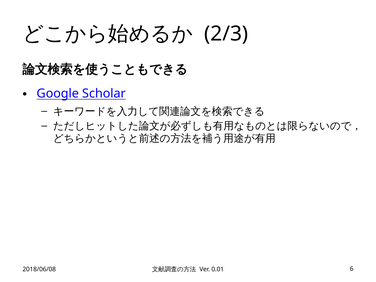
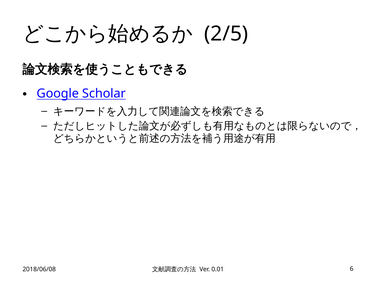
2/3: 2/3 -> 2/5 (226, 34)
